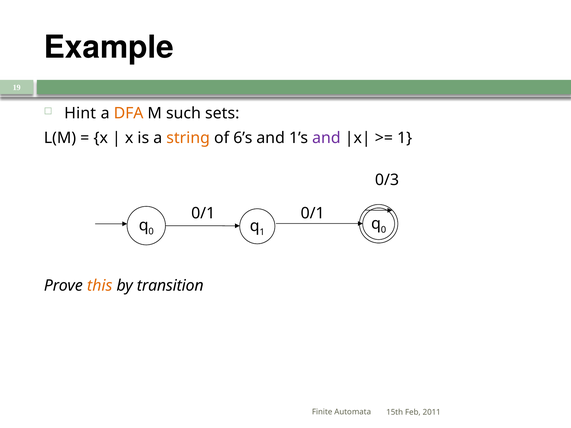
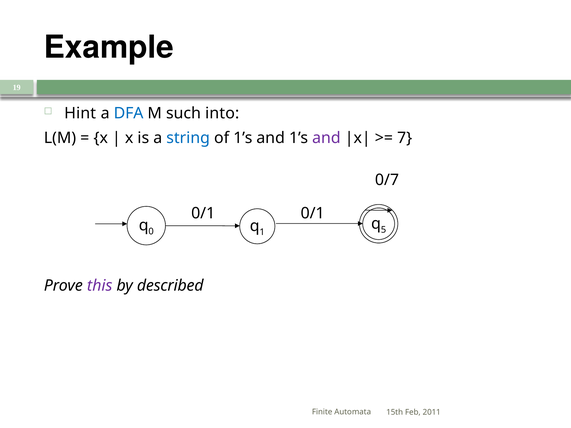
DFA colour: orange -> blue (129, 113)
sets: sets -> into (222, 113)
string colour: orange -> blue (188, 138)
of 6’s: 6’s -> 1’s (243, 138)
1: 1 -> 7 (405, 138)
0/3: 0/3 -> 0/7 (387, 180)
0: 0 -> 5 (384, 230)
this colour: orange -> purple (100, 286)
transition: transition -> described (170, 286)
